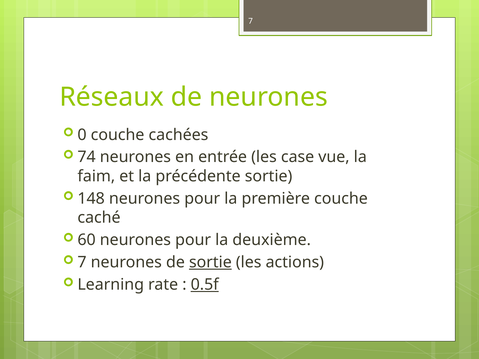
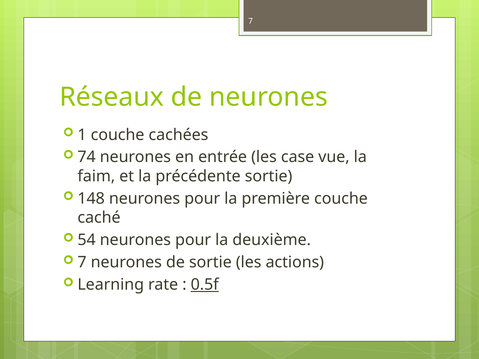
0: 0 -> 1 (82, 135)
60: 60 -> 54 (87, 240)
sortie underline: present -> none (210, 263)
